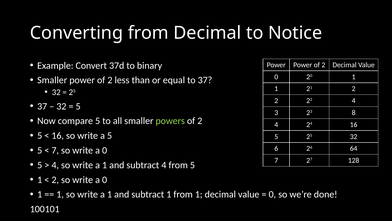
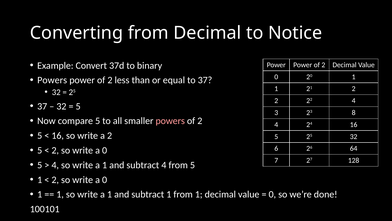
Smaller: Smaller -> Powers (52, 80)
powers colour: light green -> pink (170, 121)
a 5: 5 -> 2 (110, 135)
7: 7 -> 2 (55, 150)
